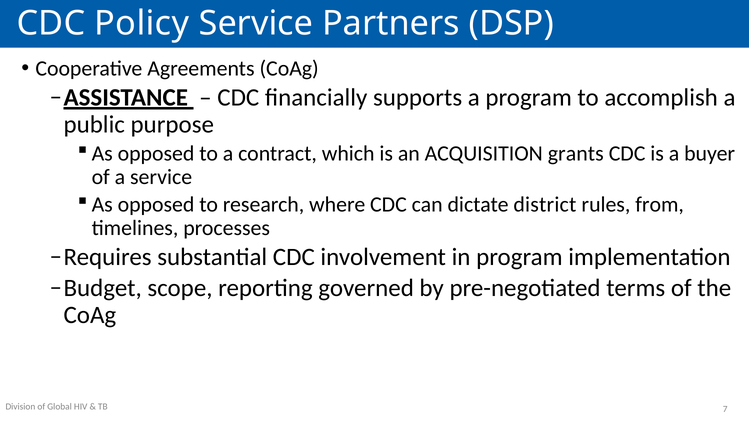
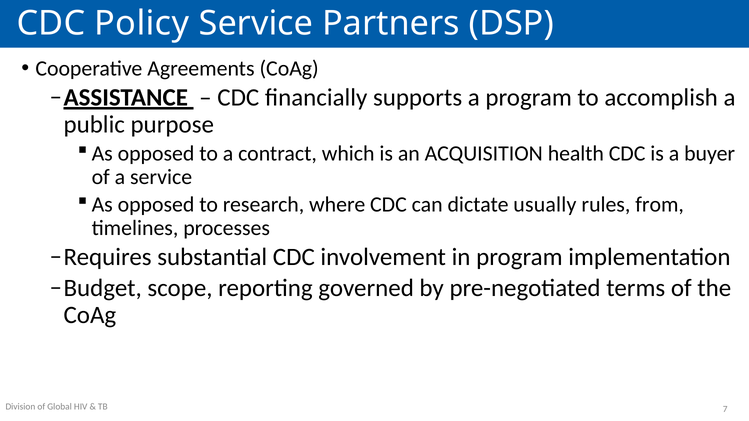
grants: grants -> health (576, 154)
district: district -> usually (545, 205)
